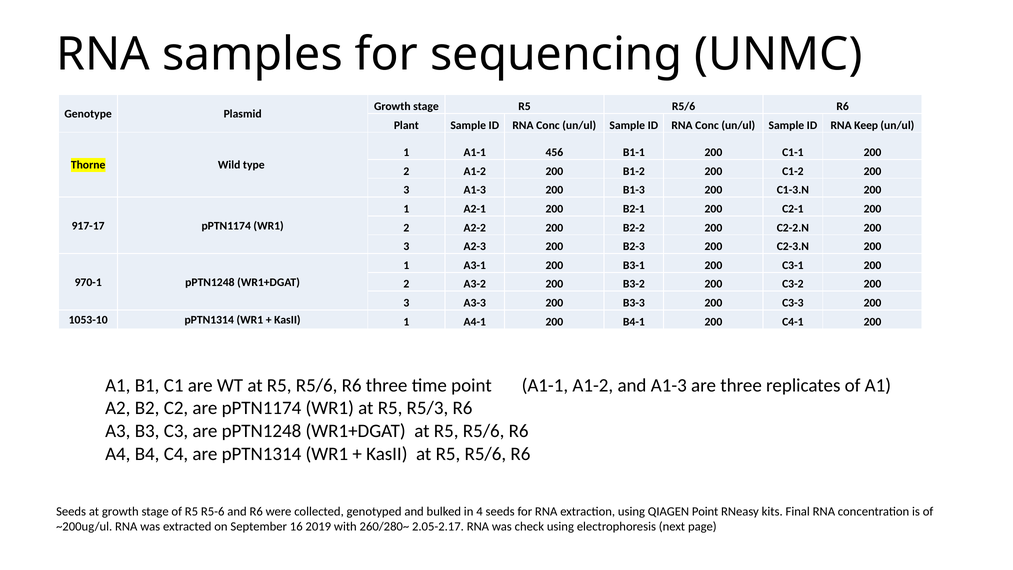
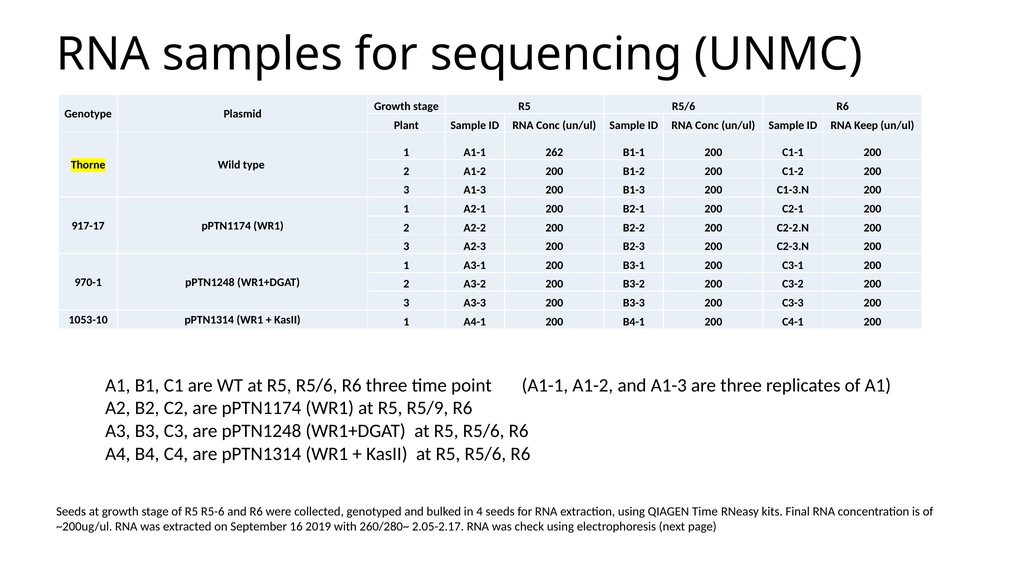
456: 456 -> 262 (554, 152)
R5/3: R5/3 -> R5/9 (427, 408)
QIAGEN Point: Point -> Time (705, 511)
